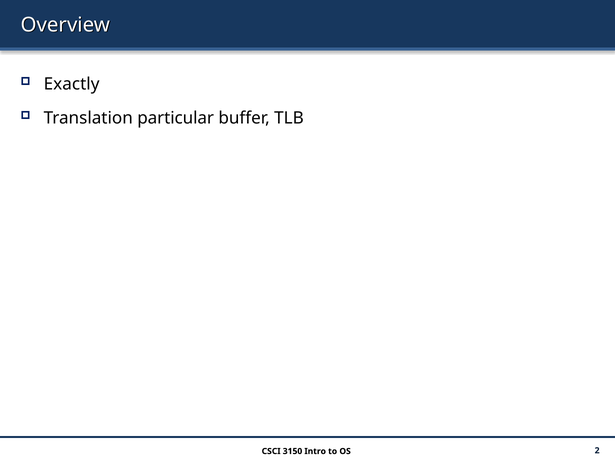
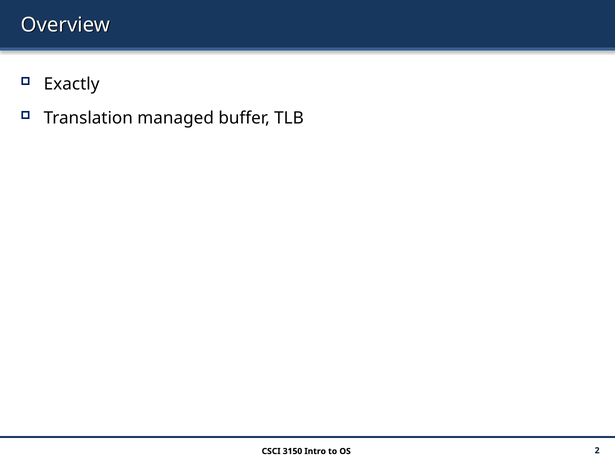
particular: particular -> managed (176, 118)
